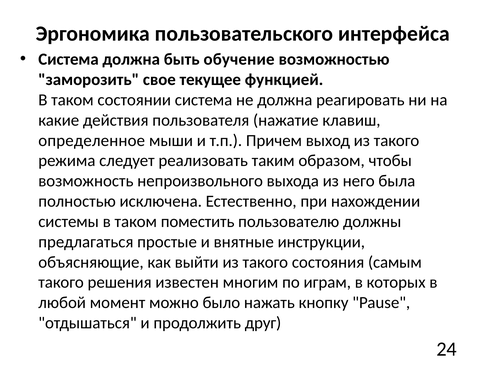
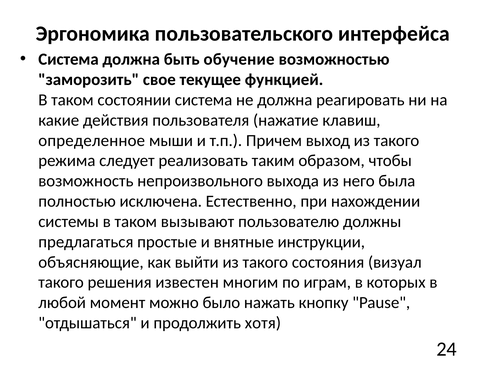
поместить: поместить -> вызывают (198, 221)
самым: самым -> визуал (395, 262)
друг: друг -> хотя (263, 322)
